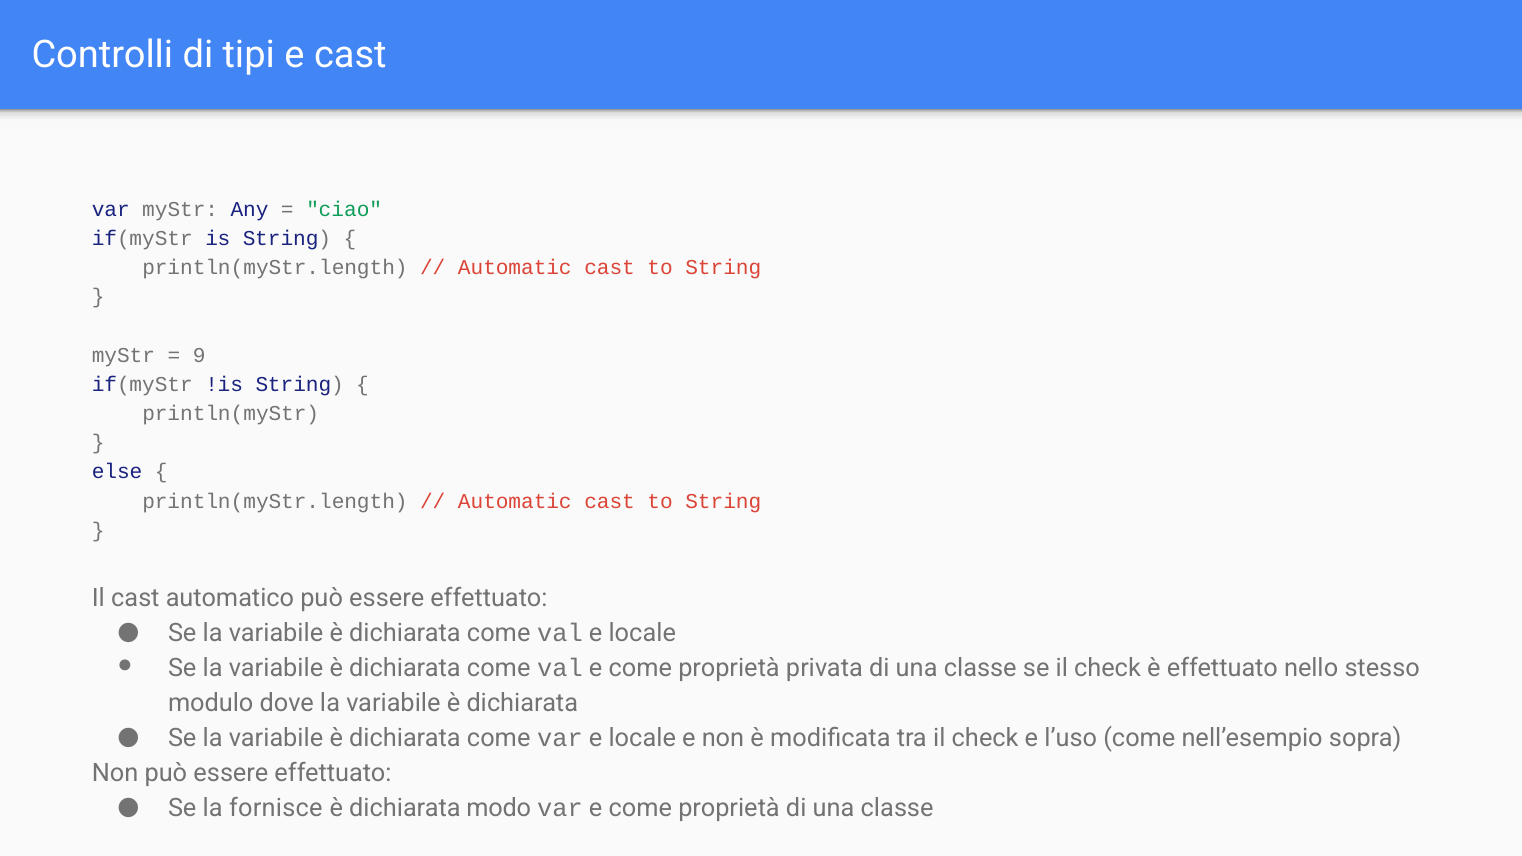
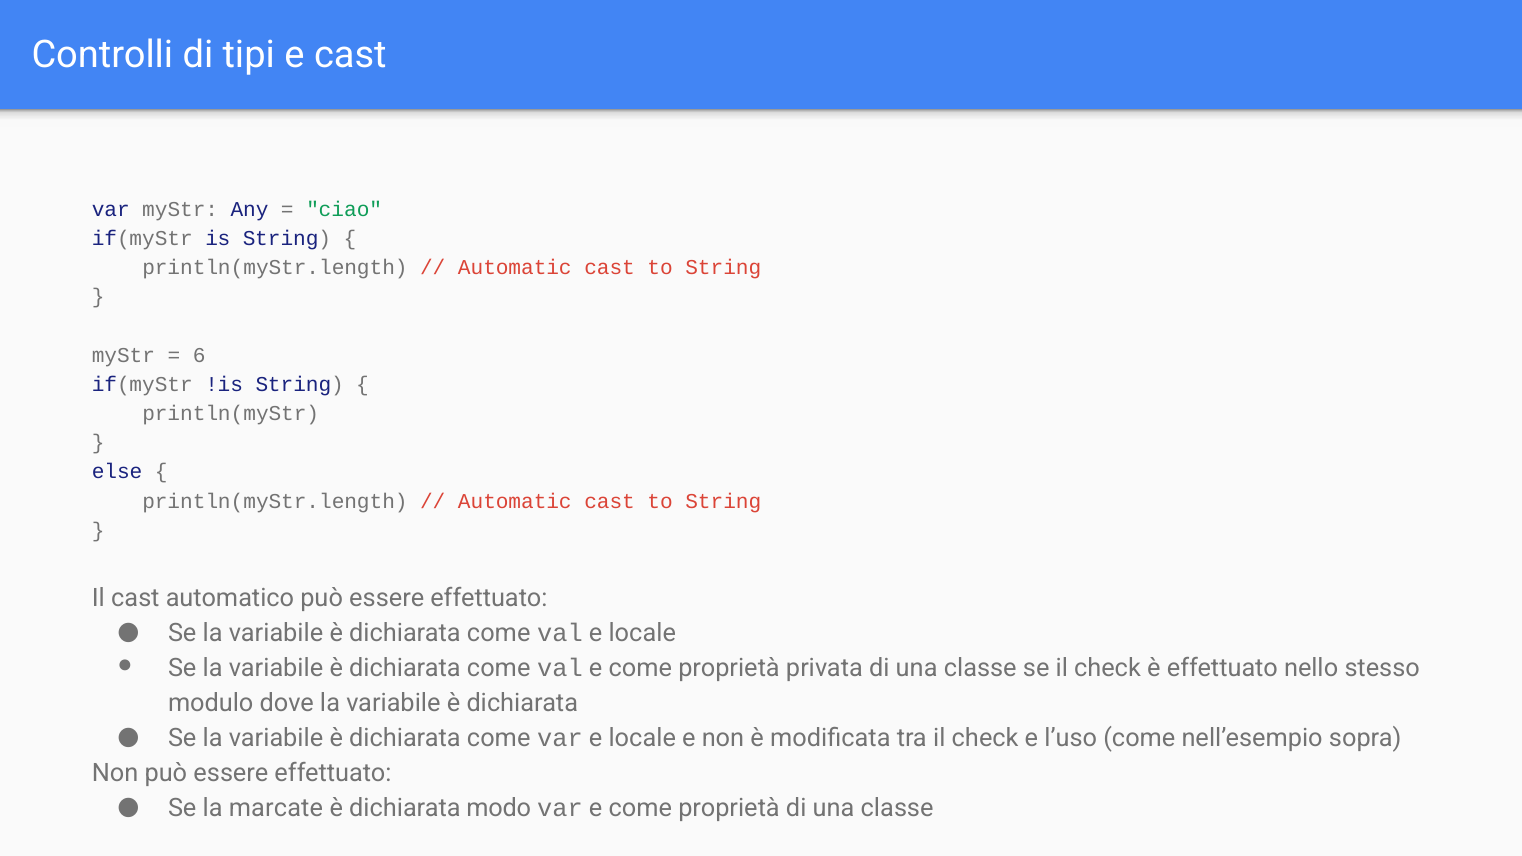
9: 9 -> 6 (199, 355)
fornisce: fornisce -> marcate (276, 808)
